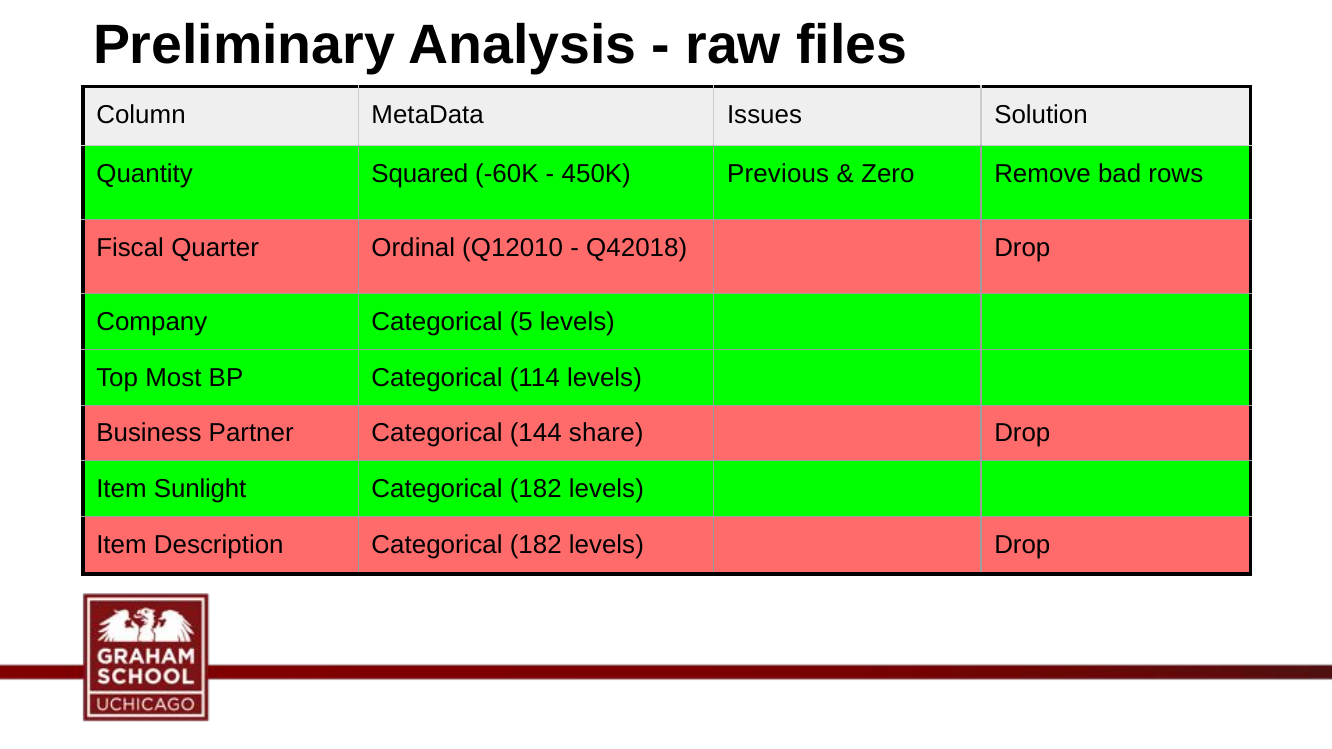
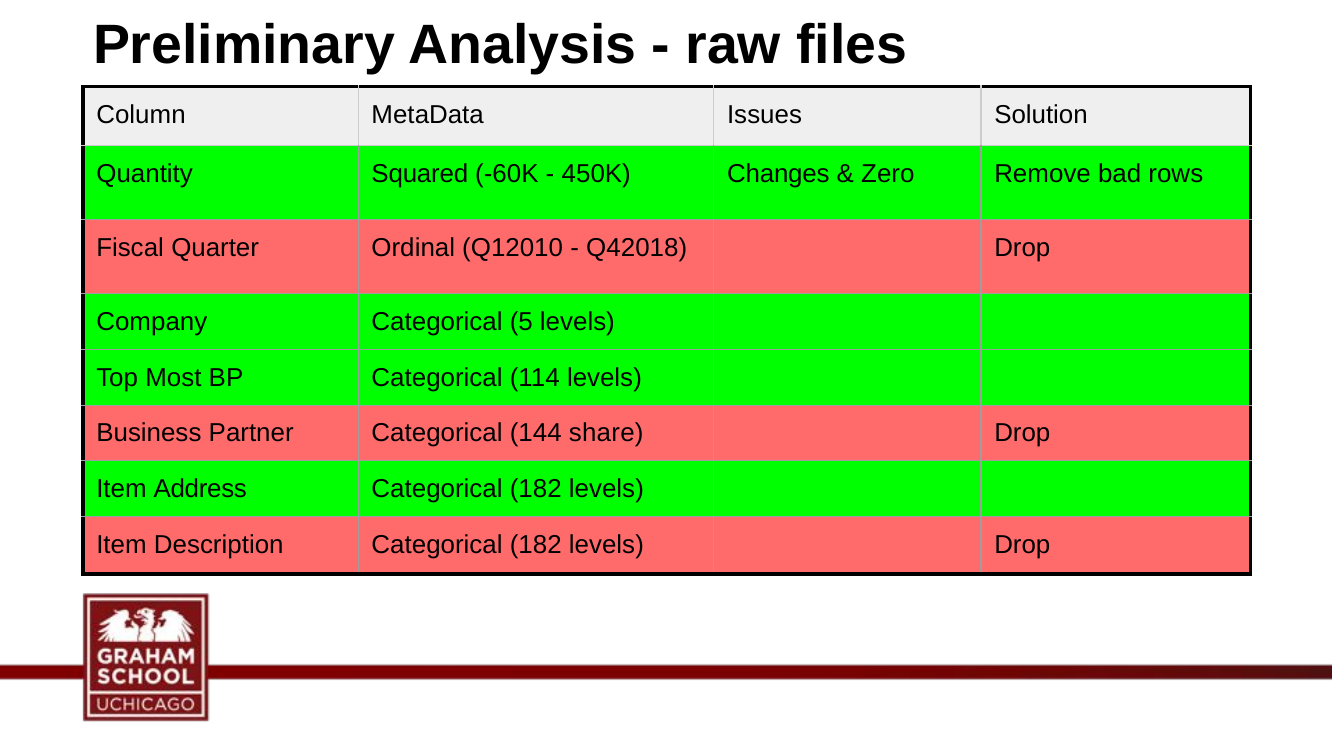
Previous: Previous -> Changes (778, 174)
Sunlight: Sunlight -> Address (200, 489)
